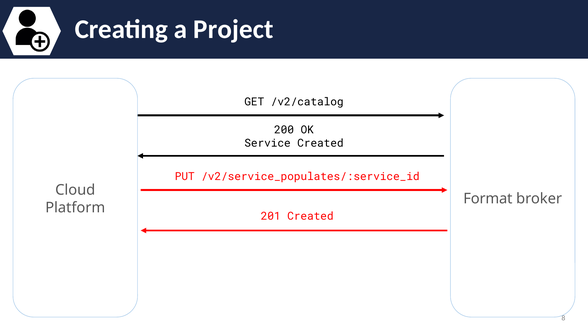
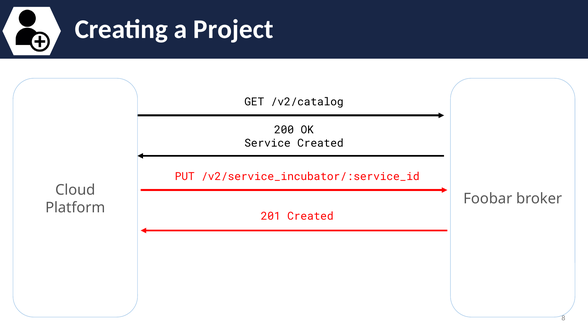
/v2/service_populates/:service_id: /v2/service_populates/:service_id -> /v2/service_incubator/:service_id (310, 176)
Format: Format -> Foobar (488, 199)
